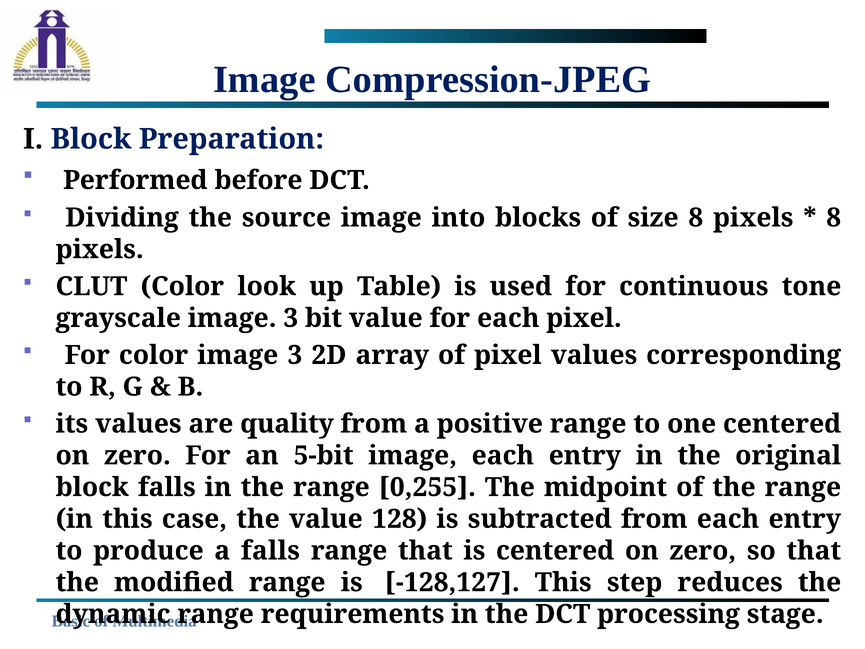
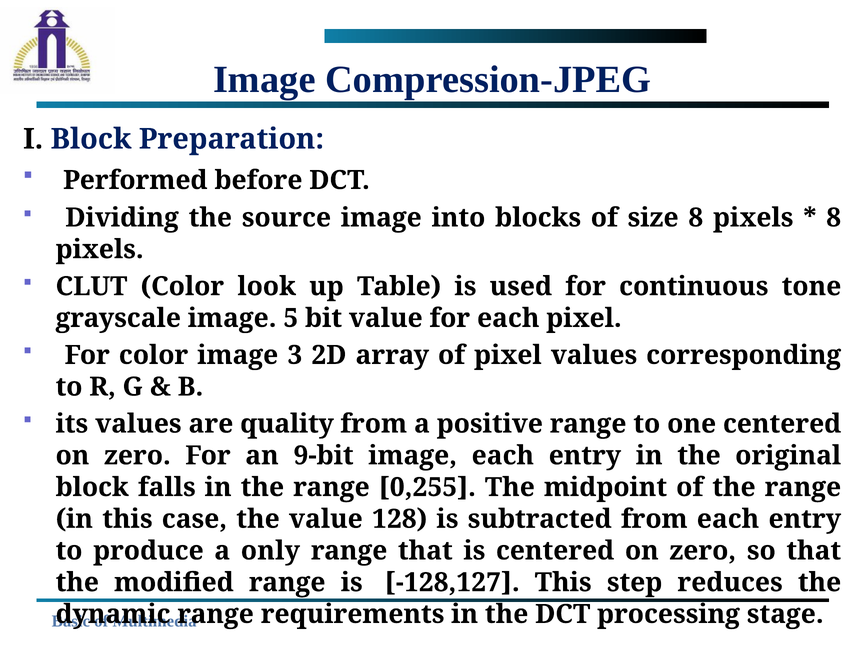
grayscale image 3: 3 -> 5 (291, 318)
5-bit: 5-bit -> 9-bit (324, 455)
a falls: falls -> only (270, 551)
